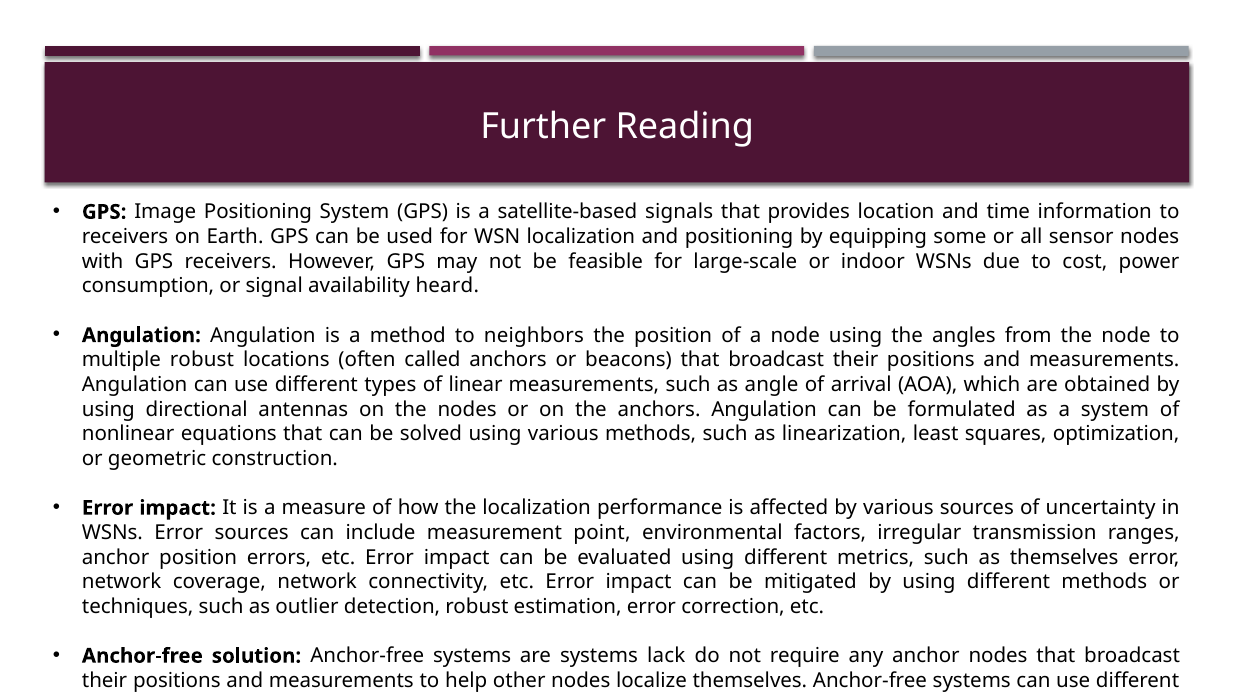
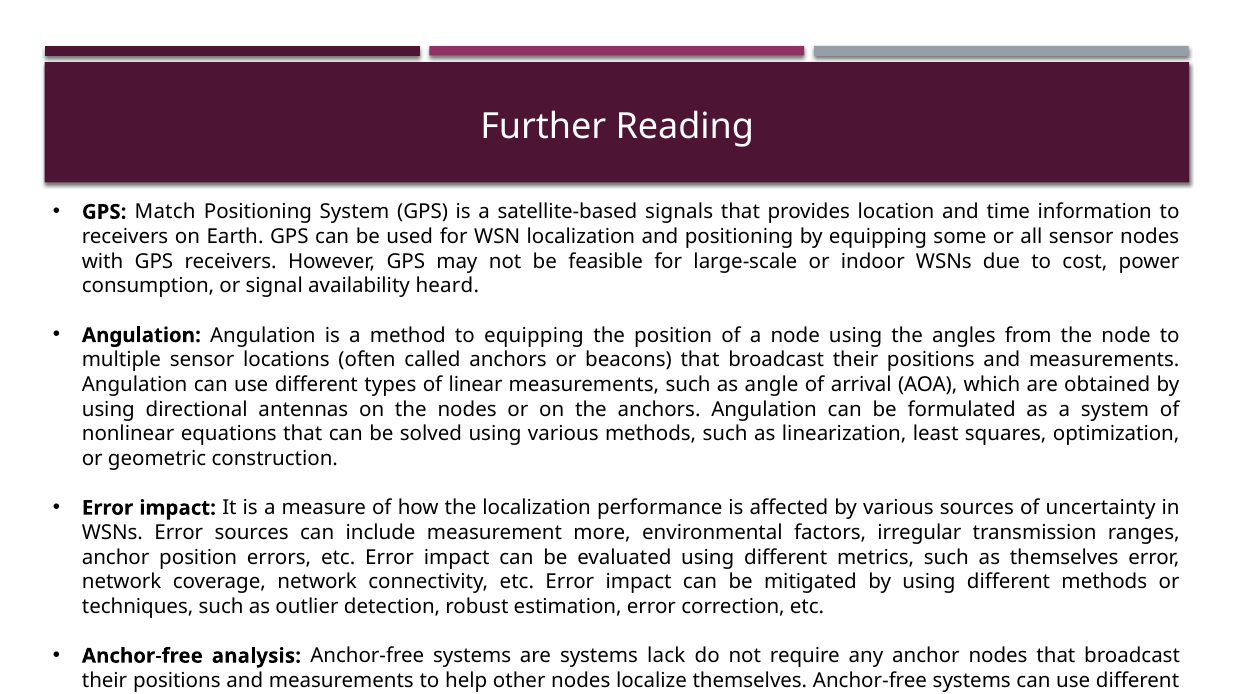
Image: Image -> Match (165, 212)
to neighbors: neighbors -> equipping (534, 335)
multiple robust: robust -> sensor (202, 360)
point: point -> more (602, 533)
Anchor-free solution: solution -> analysis (256, 656)
